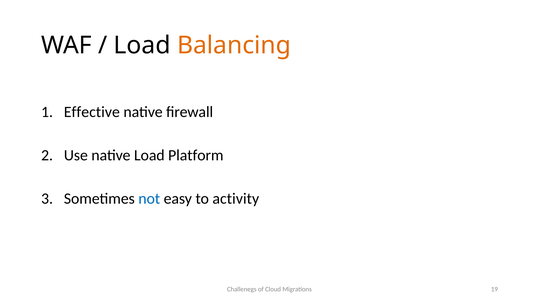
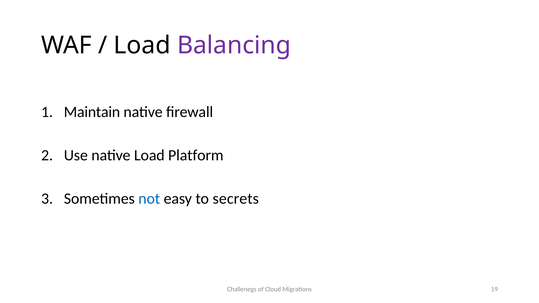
Balancing colour: orange -> purple (234, 45)
Effective: Effective -> Maintain (92, 112)
activity: activity -> secrets (236, 199)
